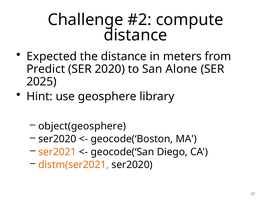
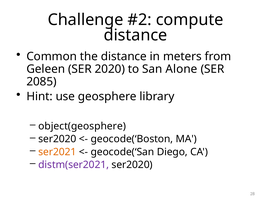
Expected: Expected -> Common (52, 57)
Predict: Predict -> Geleen (46, 69)
2025: 2025 -> 2085 (42, 82)
distm(ser2021 colour: orange -> purple (74, 165)
